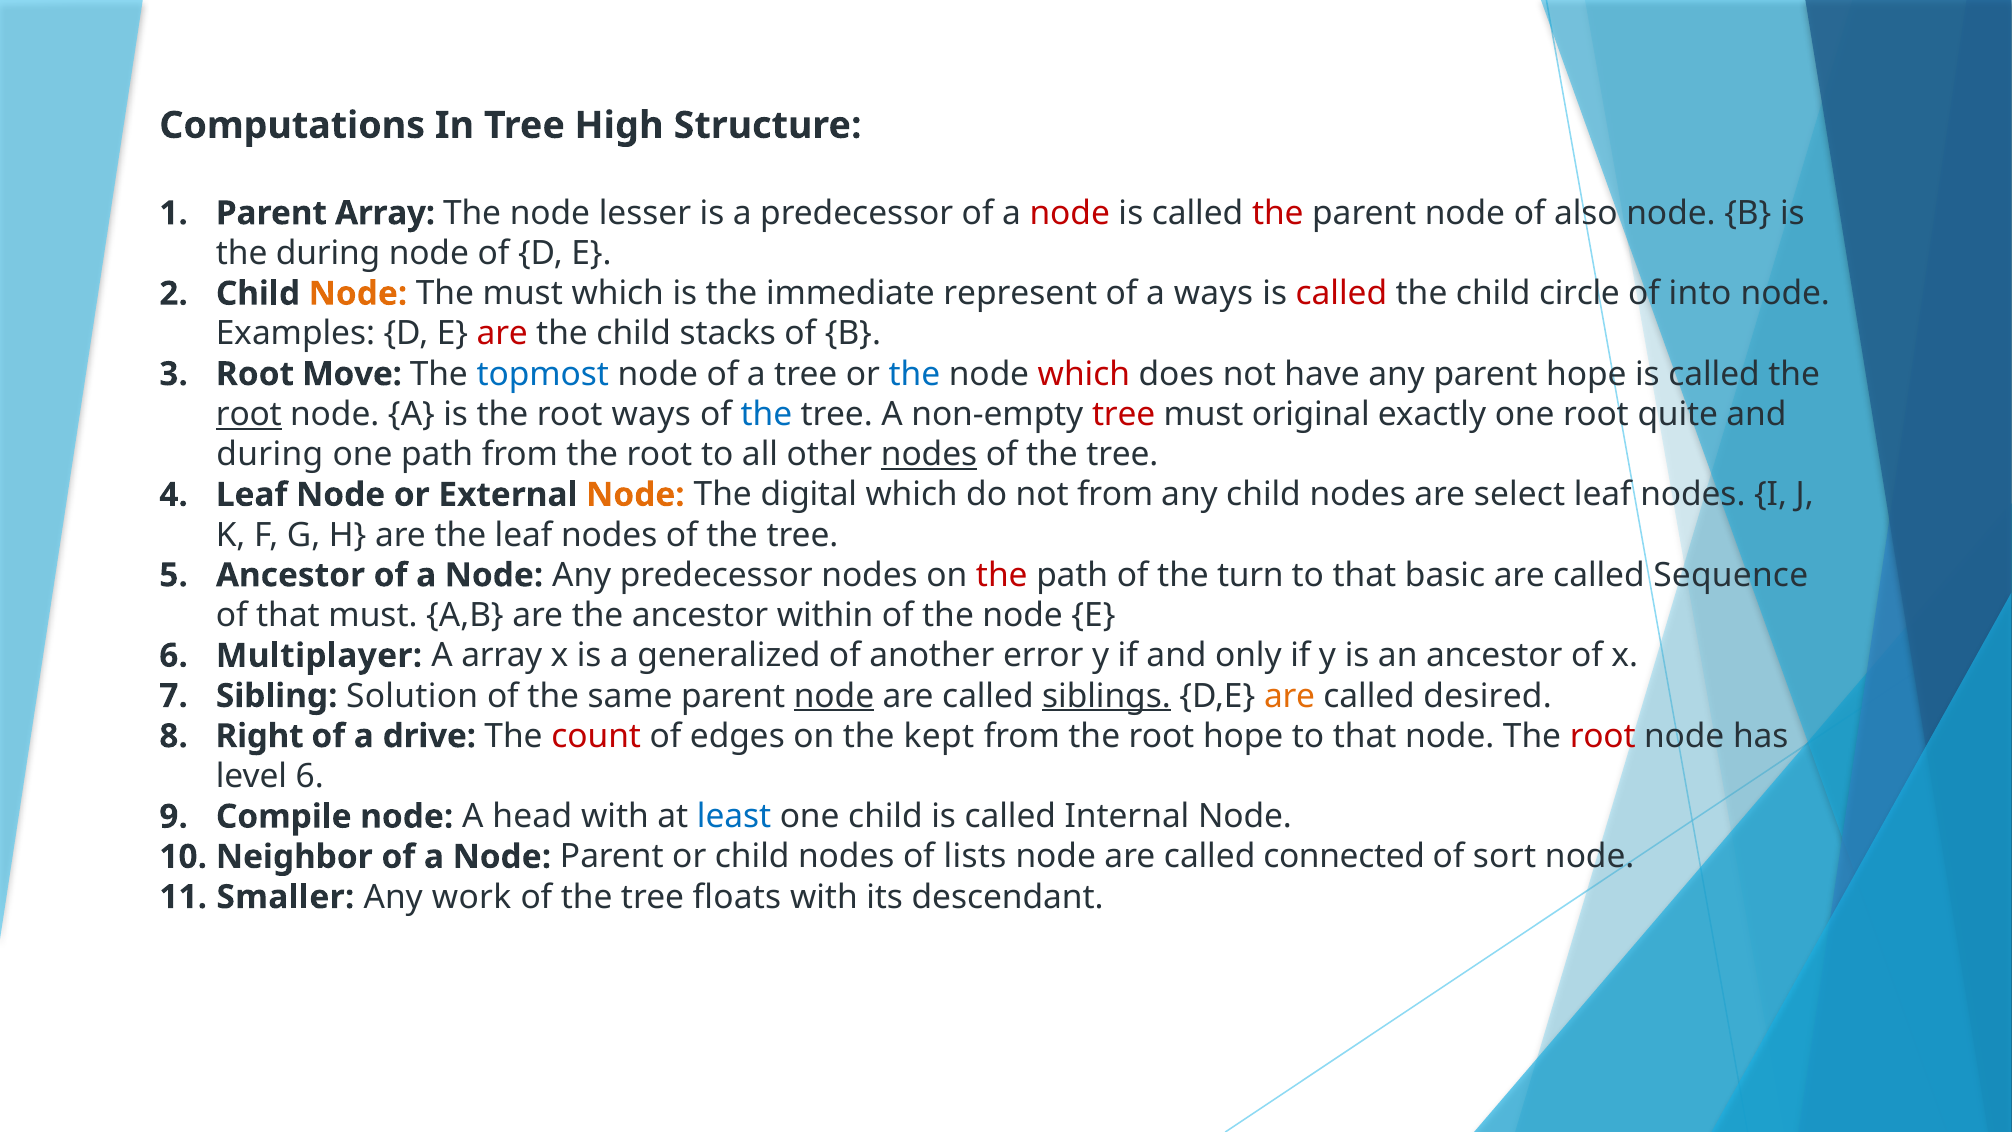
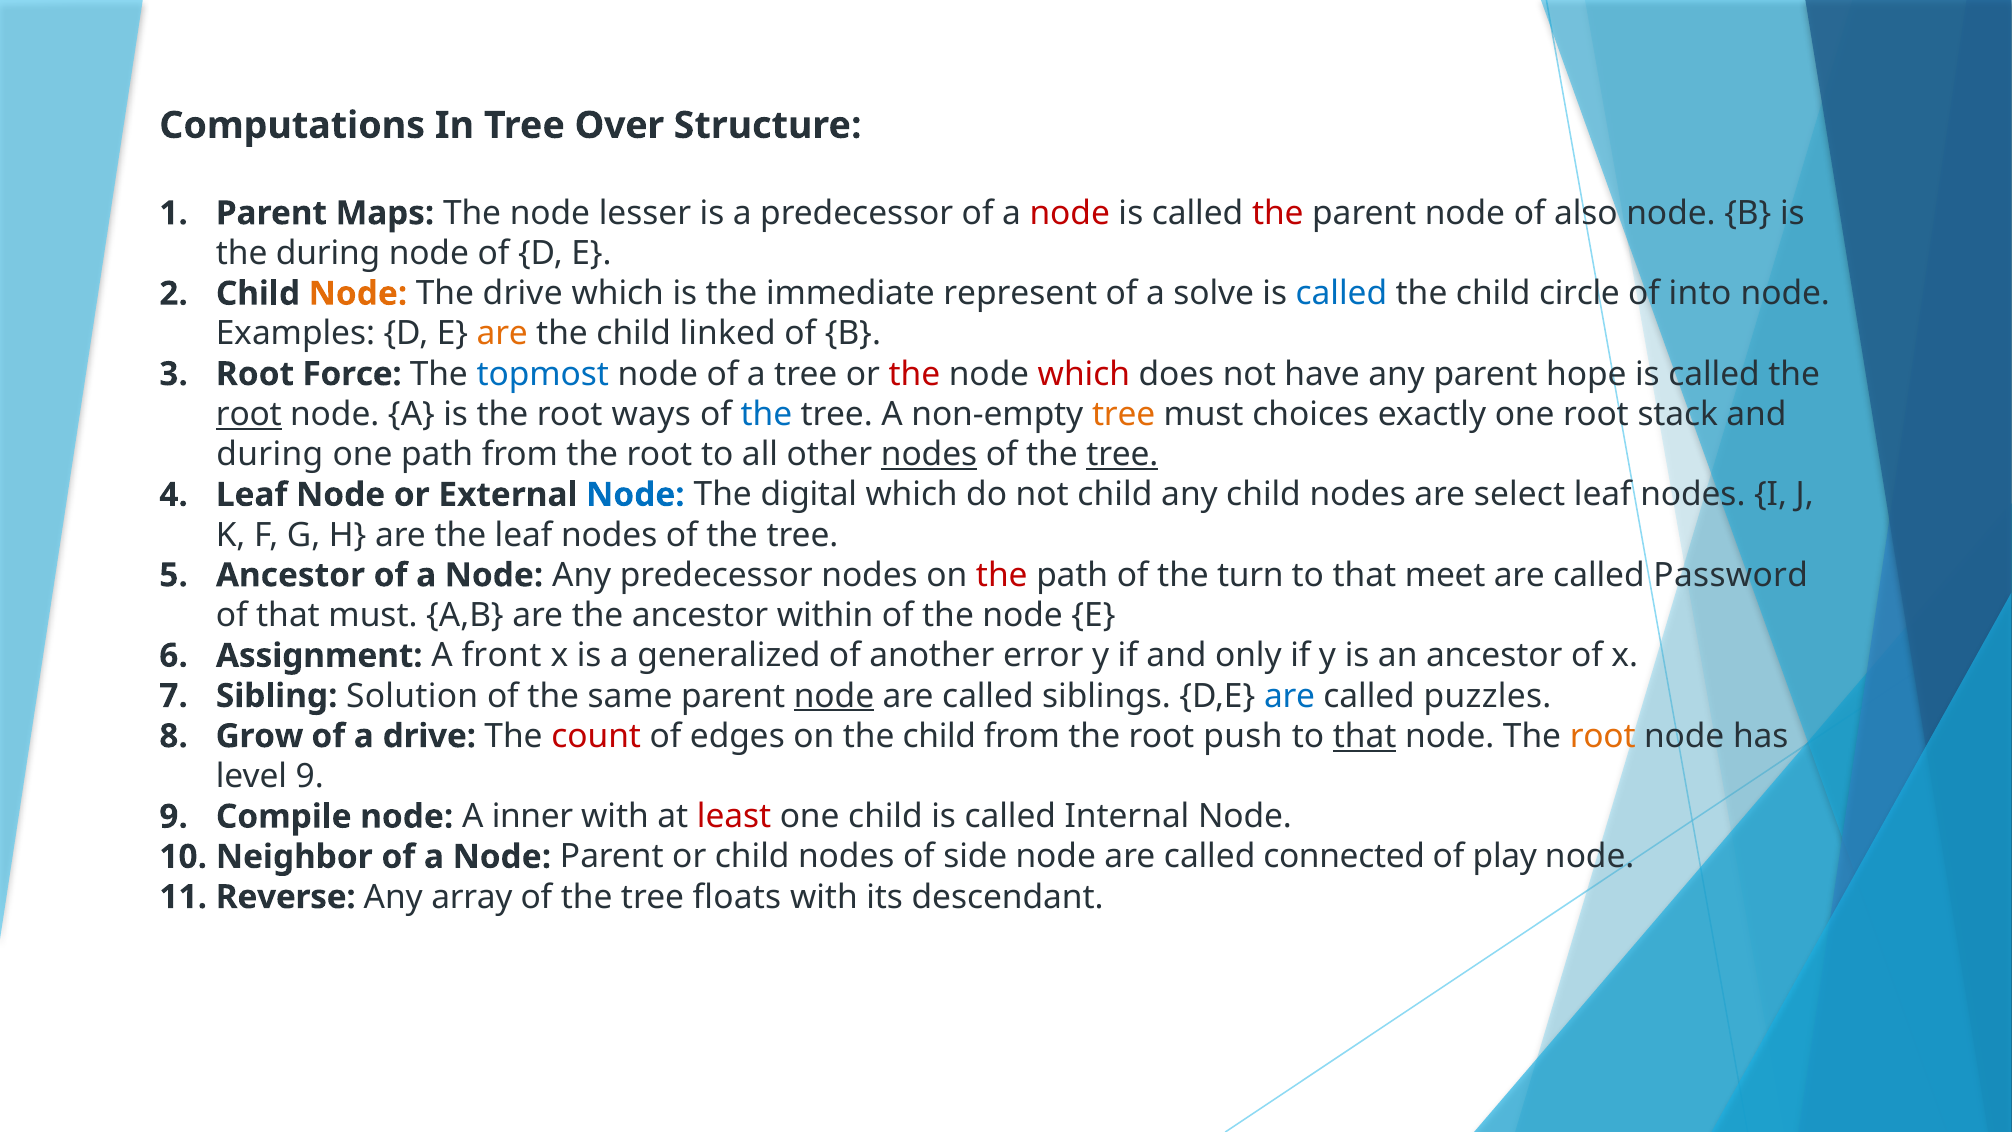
High: High -> Over (619, 125)
Parent Array: Array -> Maps (385, 213)
The must: must -> drive (523, 294)
a ways: ways -> solve (1214, 294)
called colour: red -> blue (1341, 294)
are colour: red -> orange (502, 334)
stacks: stacks -> linked (728, 334)
Move: Move -> Force (352, 374)
the colour: blue -> red (914, 374)
tree colour: red -> orange (1124, 414)
original: original -> choices (1311, 414)
quite: quite -> stack (1678, 414)
tree underline: none -> present (1122, 454)
Node colour: orange -> blue (635, 495)
not from: from -> child (1115, 495)
basic: basic -> meet (1445, 575)
Sequence: Sequence -> Password (1731, 575)
Multiplayer: Multiplayer -> Assignment (319, 656)
A array: array -> front (501, 656)
siblings underline: present -> none (1106, 696)
are colour: orange -> blue (1290, 696)
desired: desired -> puzzles (1488, 696)
Right: Right -> Grow (259, 736)
on the kept: kept -> child (939, 736)
root hope: hope -> push (1243, 736)
that underline: none -> present (1365, 736)
root colour: red -> orange (1603, 736)
level 6: 6 -> 9 (310, 776)
head: head -> inner (533, 816)
least colour: blue -> red (734, 816)
lists: lists -> side (975, 857)
sort: sort -> play (1505, 857)
Smaller: Smaller -> Reverse (286, 897)
work: work -> array (472, 897)
